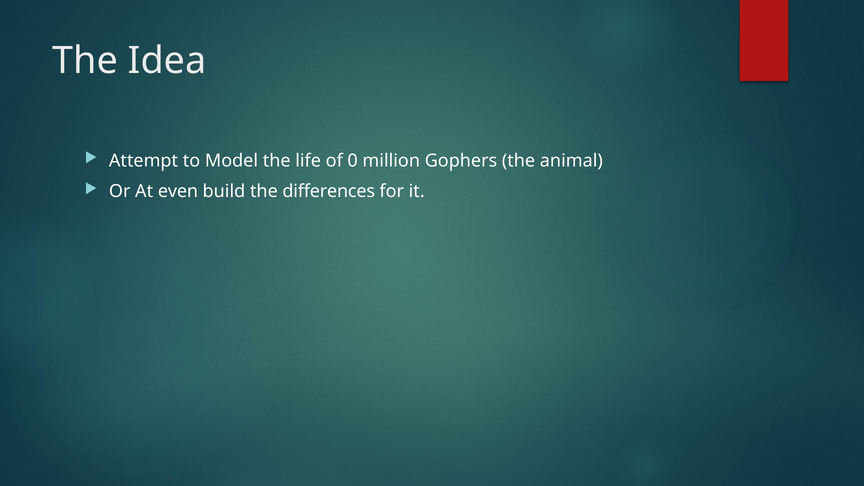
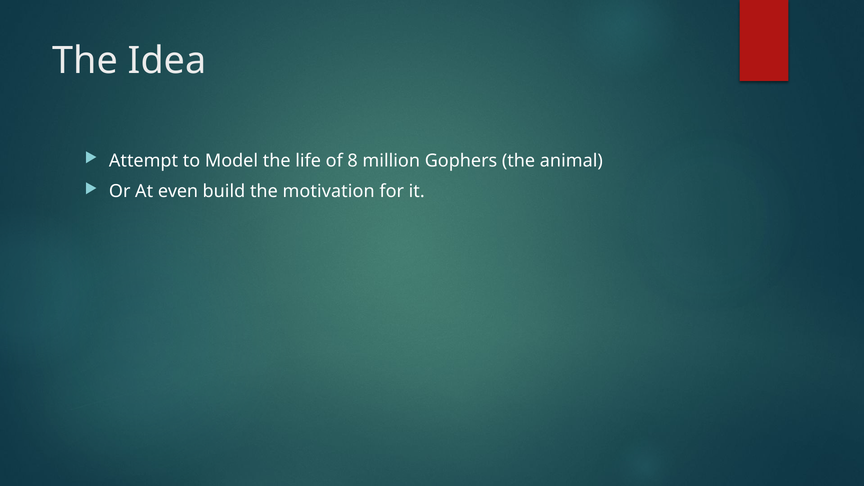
0: 0 -> 8 (353, 161)
differences: differences -> motivation (329, 191)
